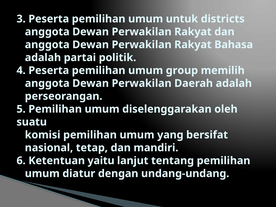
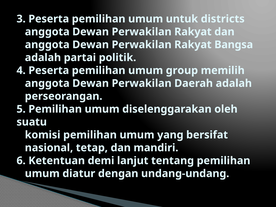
Bahasa: Bahasa -> Bangsa (234, 45)
yaitu: yaitu -> demi (101, 161)
